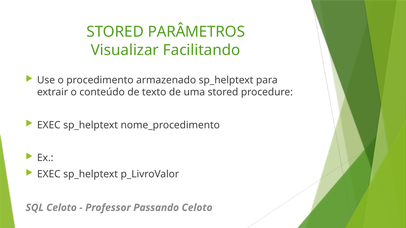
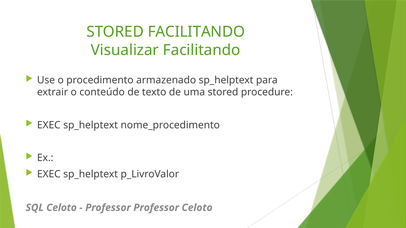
STORED PARÂMETROS: PARÂMETROS -> FACILITANDO (196, 32)
Professor Passando: Passando -> Professor (156, 208)
